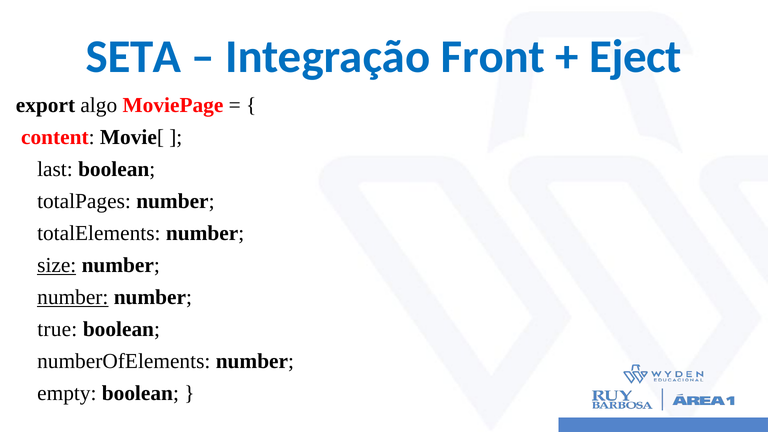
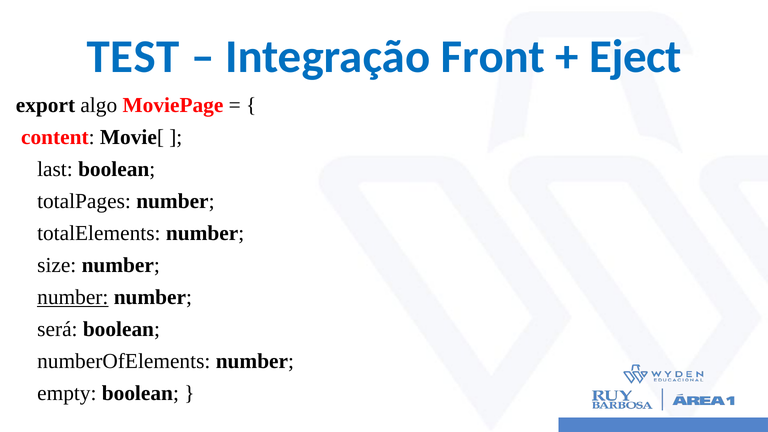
SETA: SETA -> TEST (133, 57)
size underline: present -> none (57, 265)
true: true -> será (57, 329)
